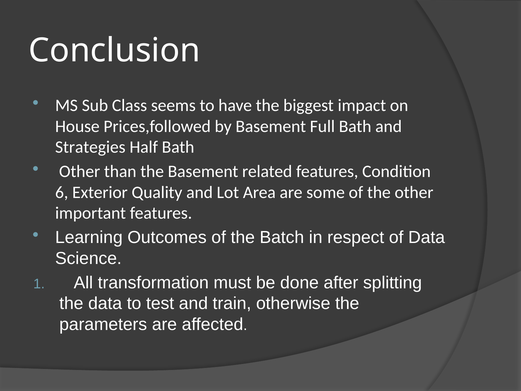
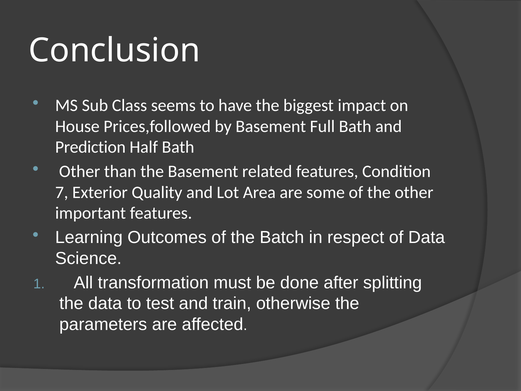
Strategies: Strategies -> Prediction (90, 147)
6: 6 -> 7 (62, 192)
